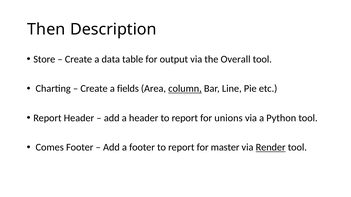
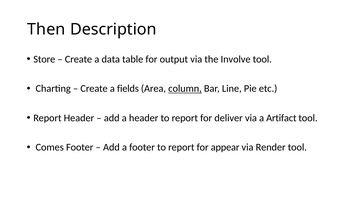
Overall: Overall -> Involve (236, 59)
unions: unions -> deliver (229, 118)
Python: Python -> Artifact (281, 118)
master: master -> appear (225, 148)
Render underline: present -> none (271, 148)
